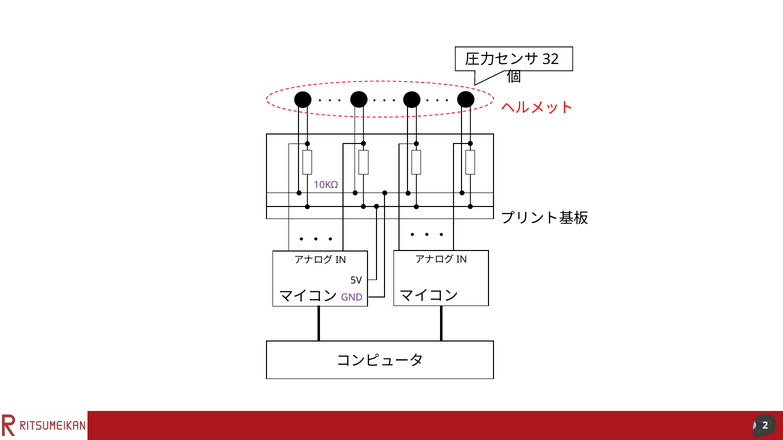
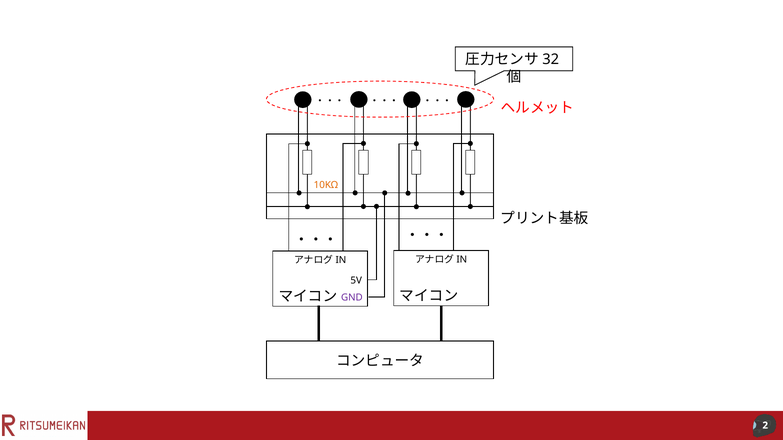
10KΩ colour: purple -> orange (326, 185)
